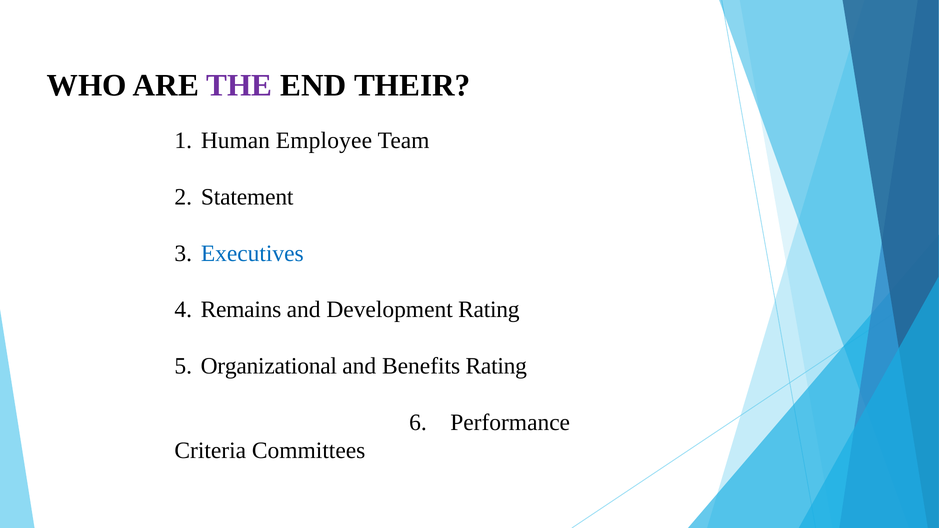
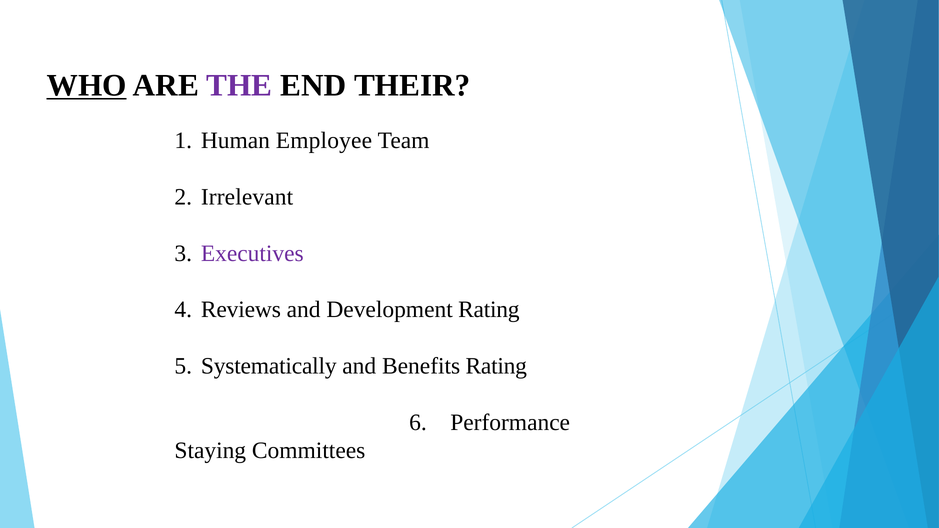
WHO underline: none -> present (87, 85)
Statement: Statement -> Irrelevant (247, 197)
Executives colour: blue -> purple (252, 253)
Remains: Remains -> Reviews (241, 310)
Organizational: Organizational -> Systematically (269, 366)
Criteria: Criteria -> Staying (210, 451)
